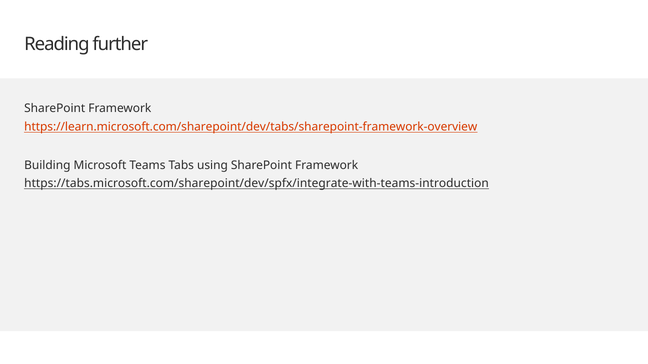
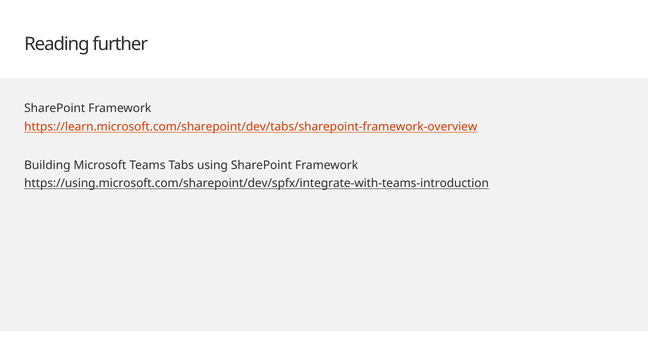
https://tabs.microsoft.com/sharepoint/dev/spfx/integrate-with-teams-introduction: https://tabs.microsoft.com/sharepoint/dev/spfx/integrate-with-teams-introduction -> https://using.microsoft.com/sharepoint/dev/spfx/integrate-with-teams-introduction (257, 184)
